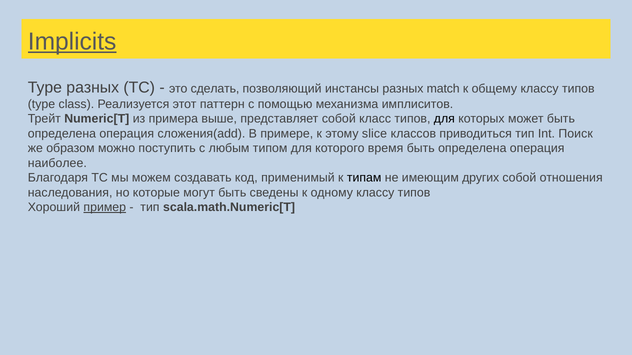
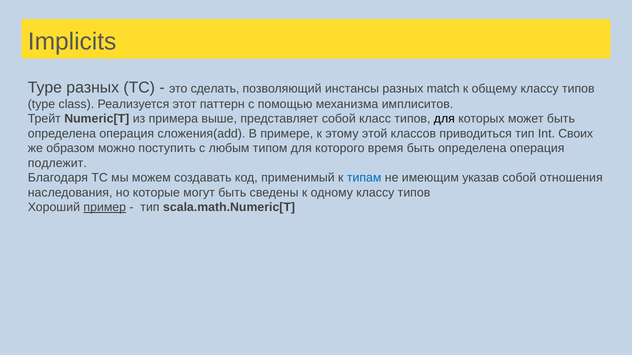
Implicits underline: present -> none (72, 42)
slice: slice -> этой (375, 134)
Поиск: Поиск -> Своих (576, 134)
наиболее: наиболее -> подлежит (57, 163)
типам colour: black -> blue (364, 178)
других: других -> указав (481, 178)
